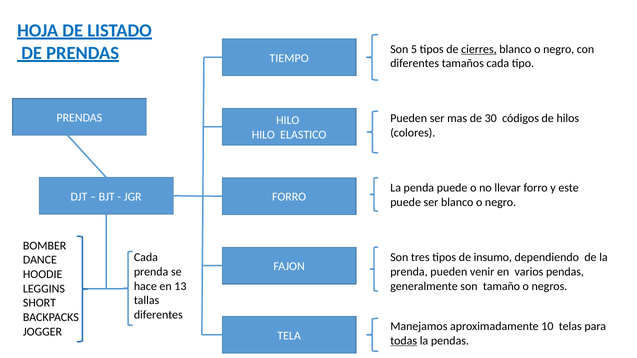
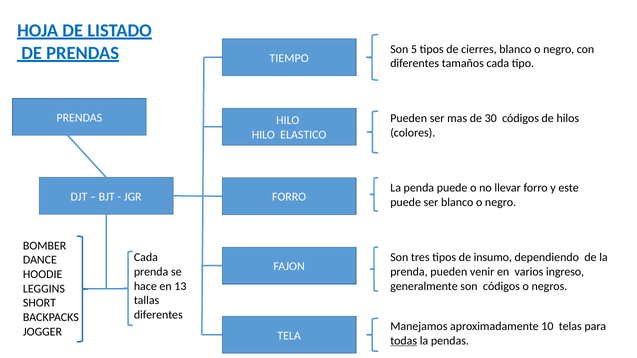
cierres underline: present -> none (479, 49)
varios pendas: pendas -> ingreso (565, 272)
son tamaño: tamaño -> códigos (501, 286)
